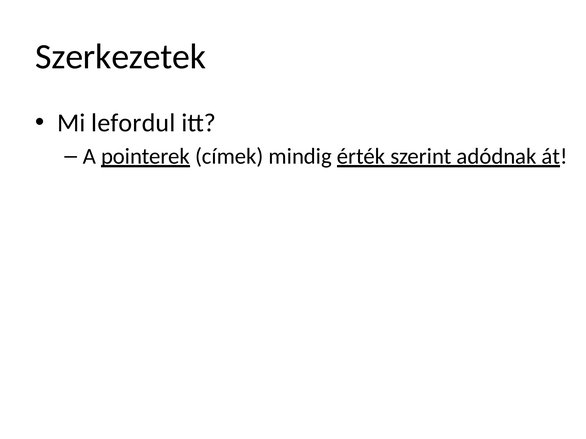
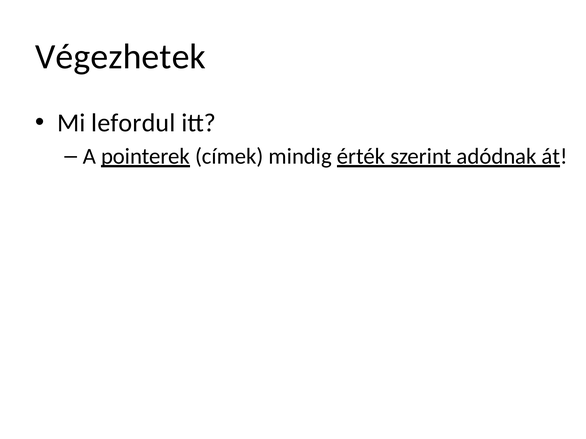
Szerkezetek: Szerkezetek -> Végezhetek (121, 57)
